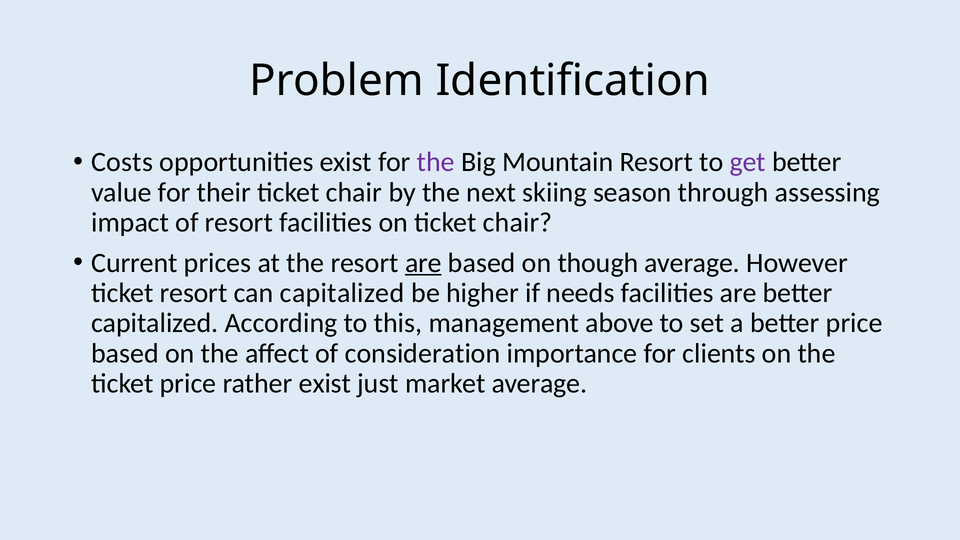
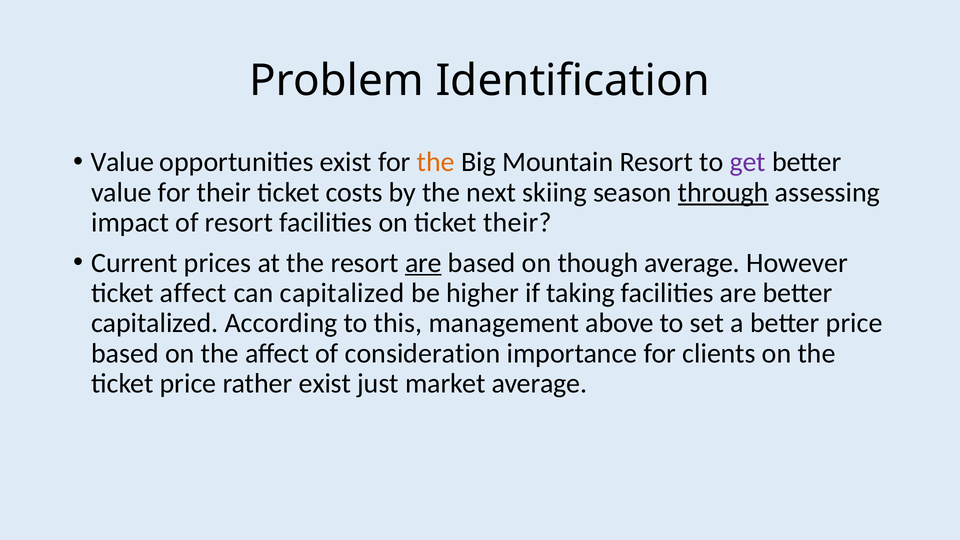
Costs: Costs -> Value (122, 162)
the colour: purple -> orange (436, 162)
their ticket chair: chair -> costs (354, 192)
through underline: none -> present (723, 192)
on ticket chair: chair -> their (517, 223)
ticket resort: resort -> affect (193, 293)
needs: needs -> taking (581, 293)
